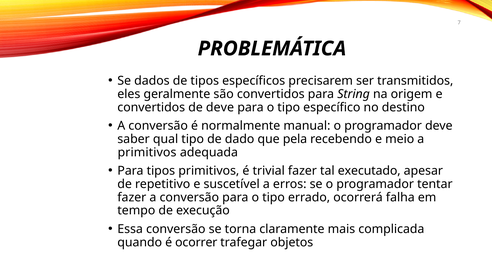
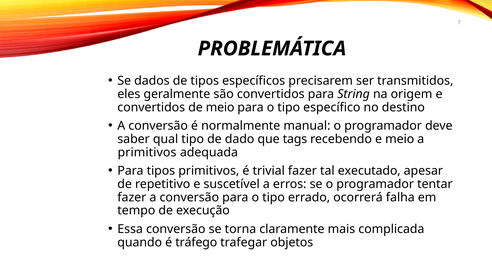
de deve: deve -> meio (220, 107)
pela: pela -> tags (295, 139)
ocorrer: ocorrer -> tráfego (196, 242)
